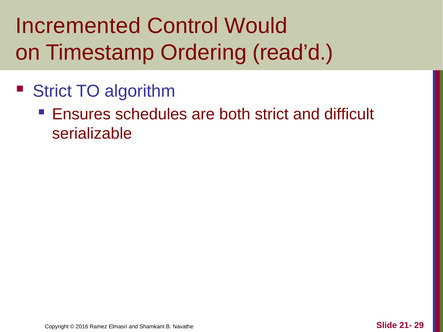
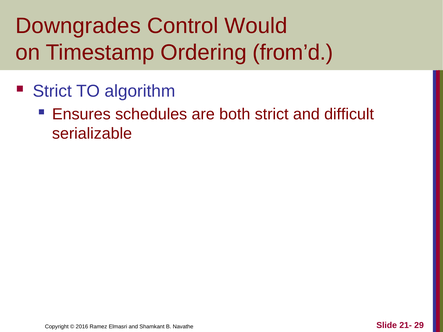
Incremented: Incremented -> Downgrades (78, 26)
read’d: read’d -> from’d (293, 52)
